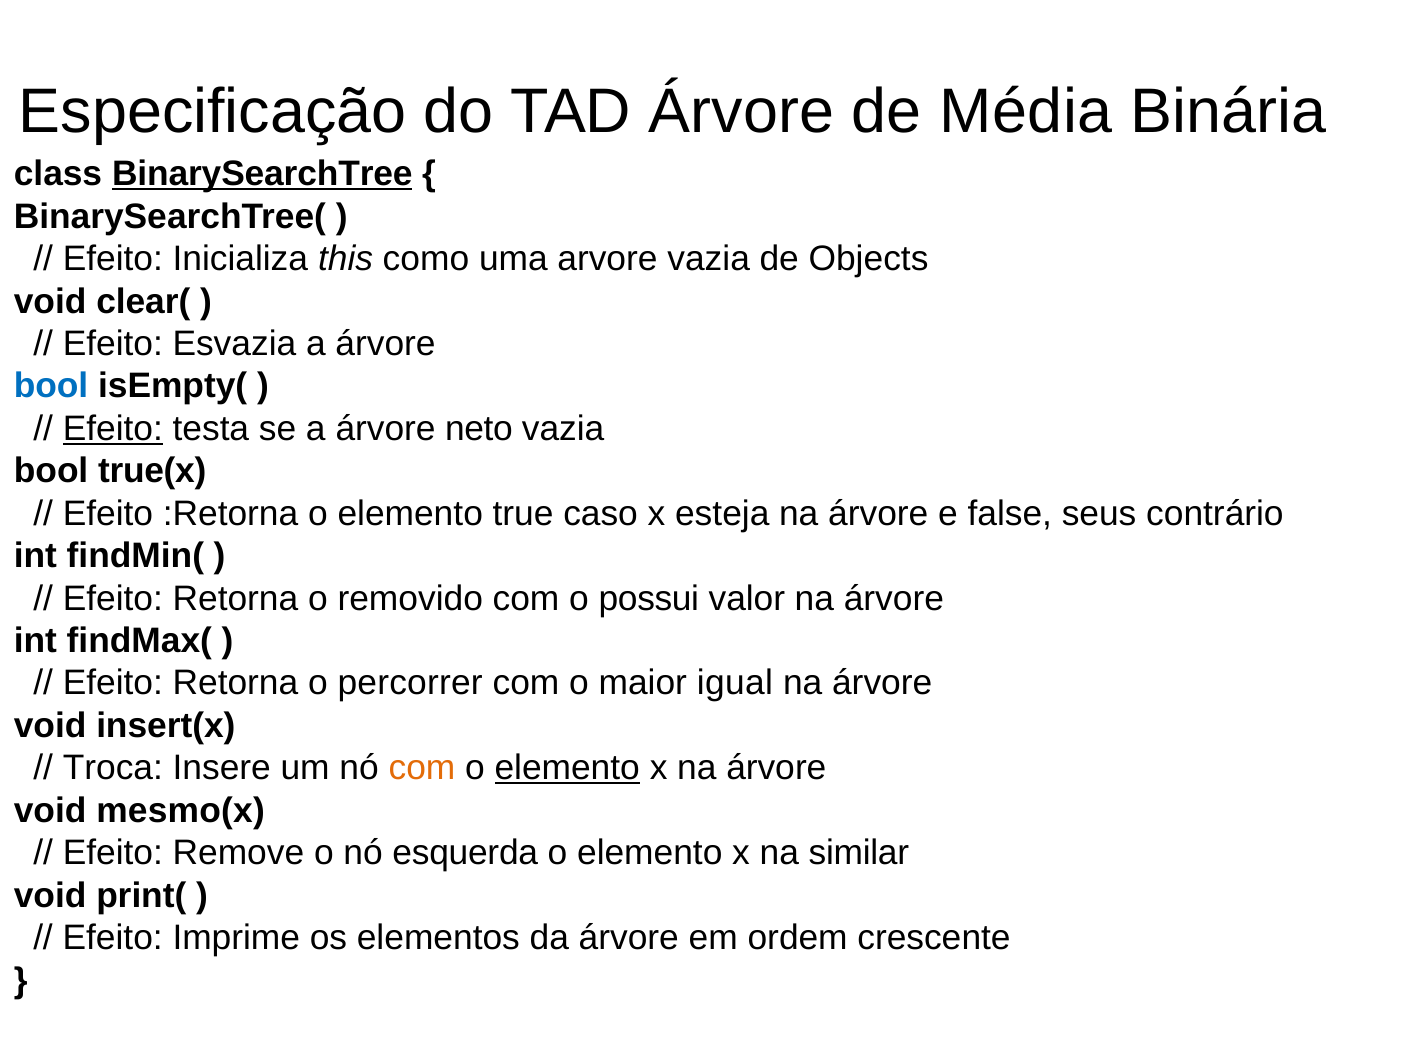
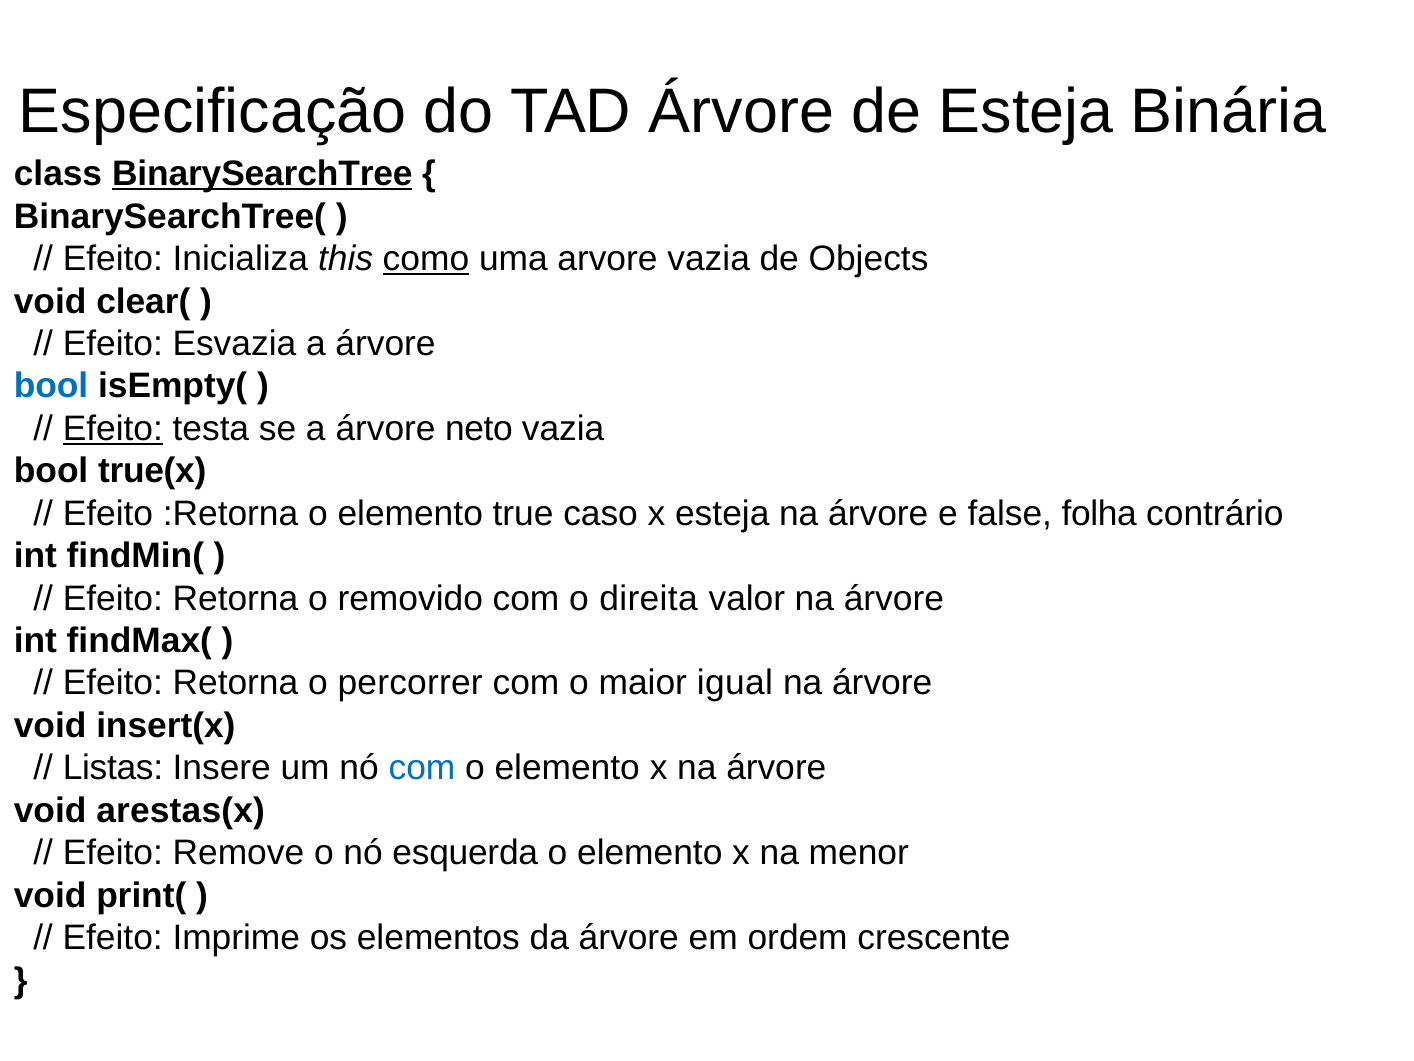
de Média: Média -> Esteja (1026, 112)
como underline: none -> present (426, 259)
seus: seus -> folha (1099, 513)
possui: possui -> direita (649, 598)
Troca: Troca -> Listas (113, 768)
com colour: orange -> blue (422, 768)
elemento underline: present -> none (567, 768)
mesmo(x: mesmo(x -> arestas(x (181, 810)
similar: similar -> menor (859, 853)
